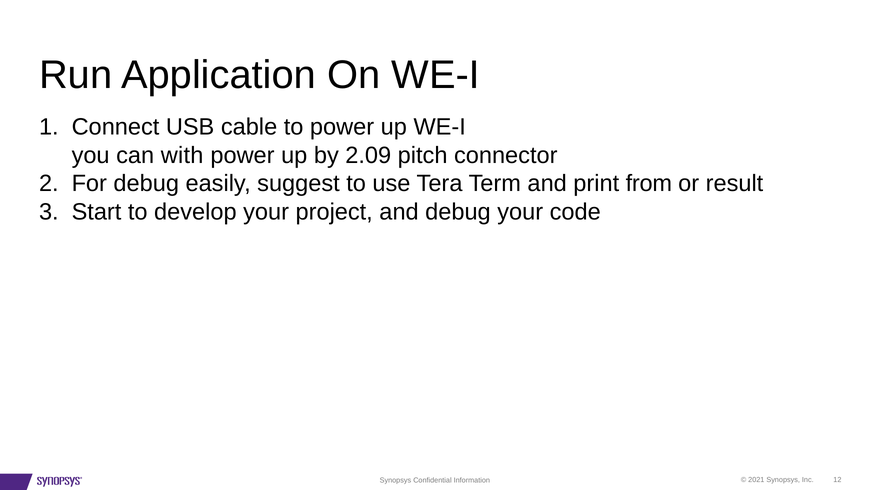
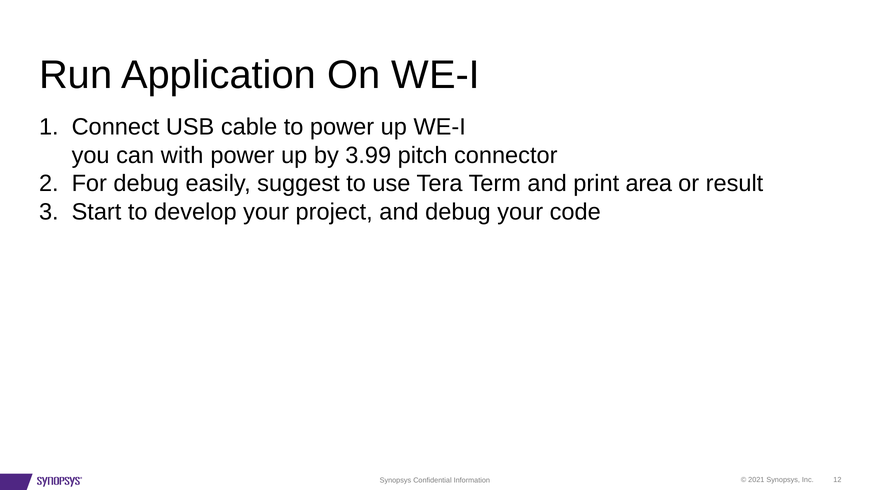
2.09: 2.09 -> 3.99 (368, 155)
from: from -> area (649, 183)
